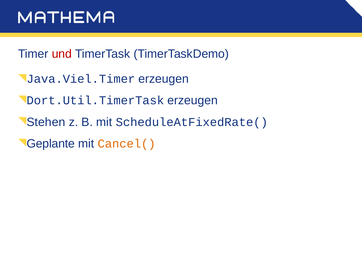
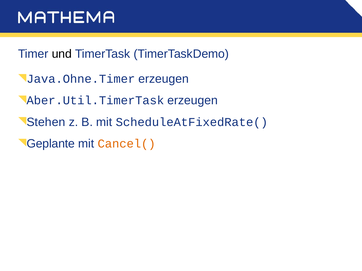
und colour: red -> black (62, 54)
Java.Viel.Timer: Java.Viel.Timer -> Java.Ohne.Timer (81, 79)
Dort.Util.TimerTask: Dort.Util.TimerTask -> Aber.Util.TimerTask (95, 101)
